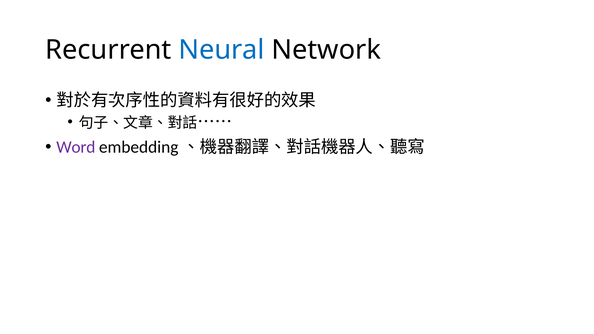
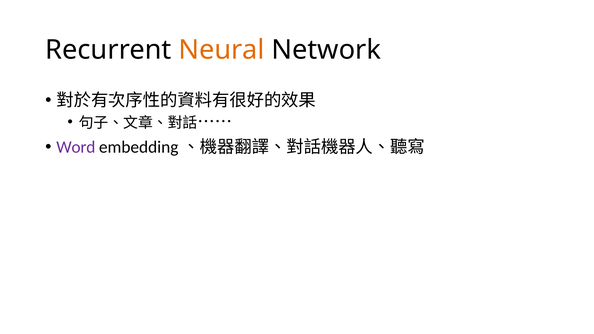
Neural colour: blue -> orange (221, 50)
